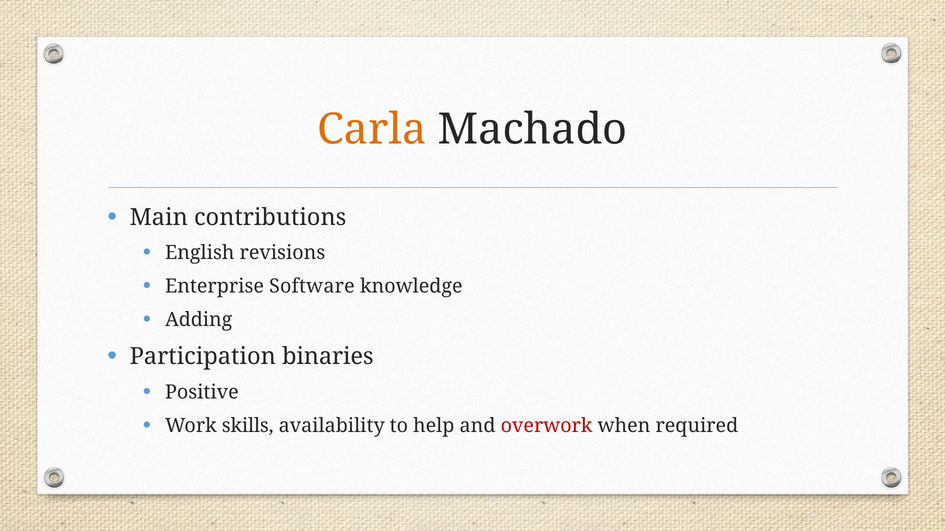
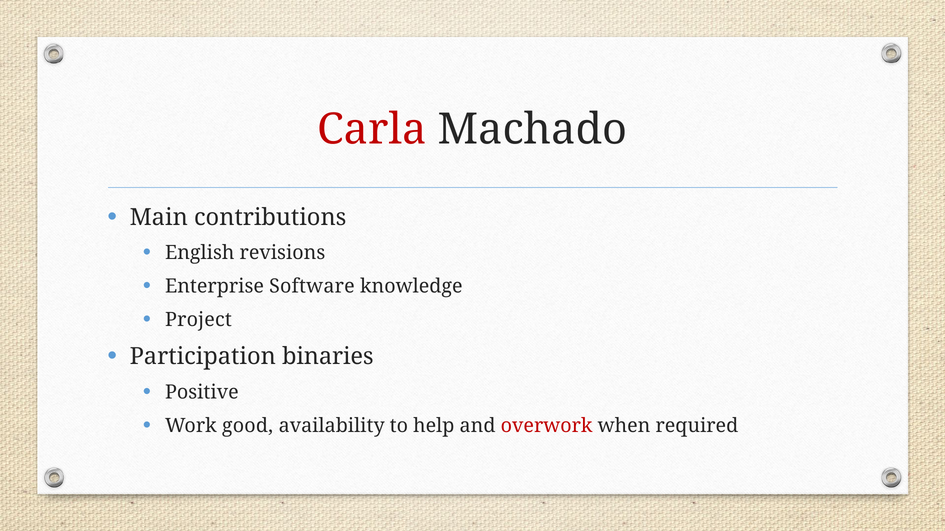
Carla colour: orange -> red (372, 130)
Adding: Adding -> Project (198, 320)
skills: skills -> good (248, 426)
